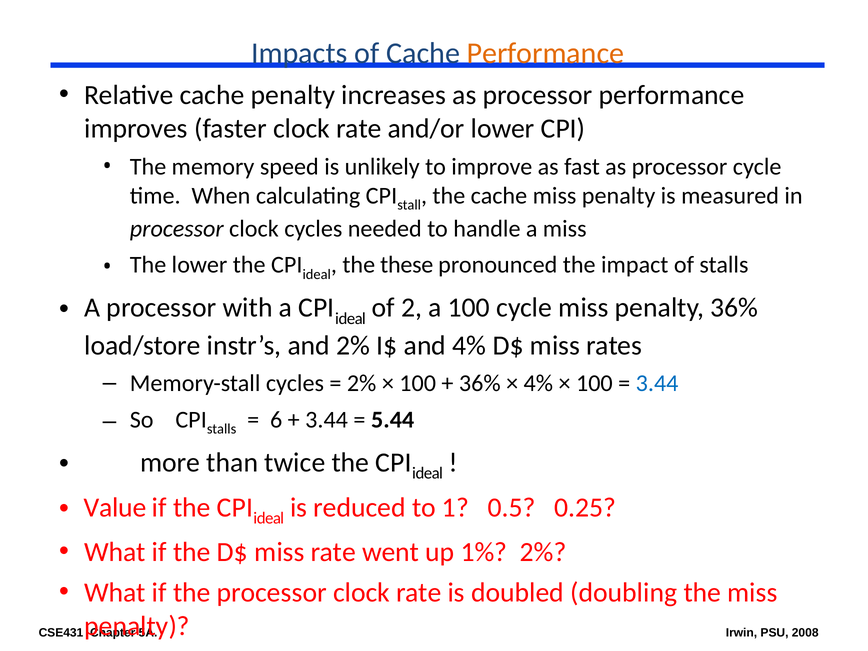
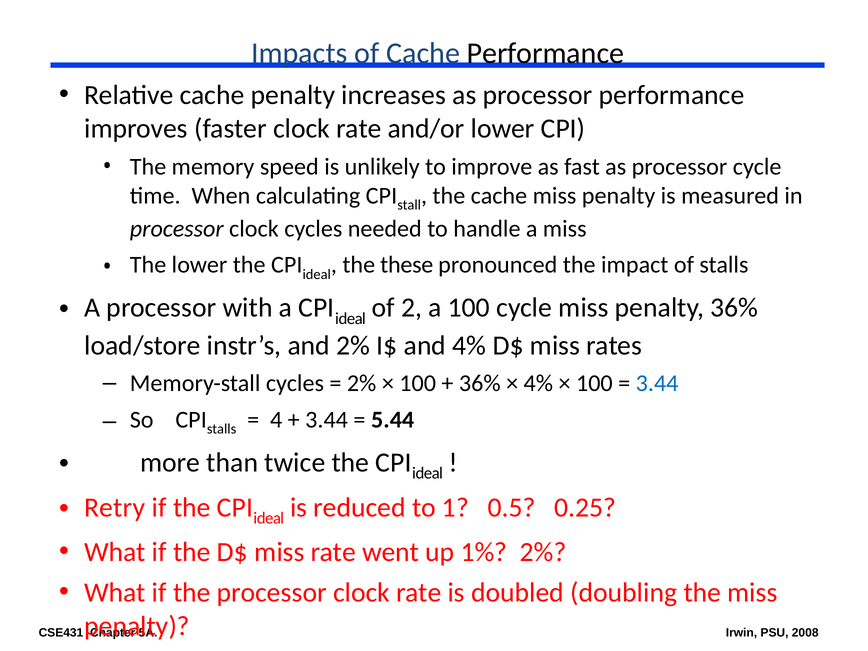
Performance colour: orange -> black (545, 53)
6: 6 -> 4 (276, 420)
Value: Value -> Retry (115, 507)
